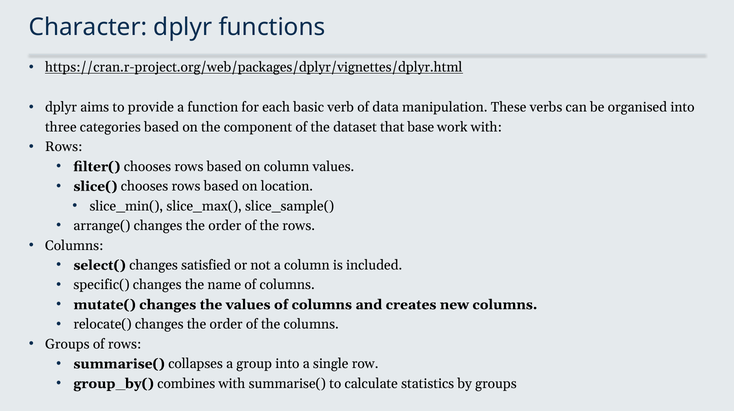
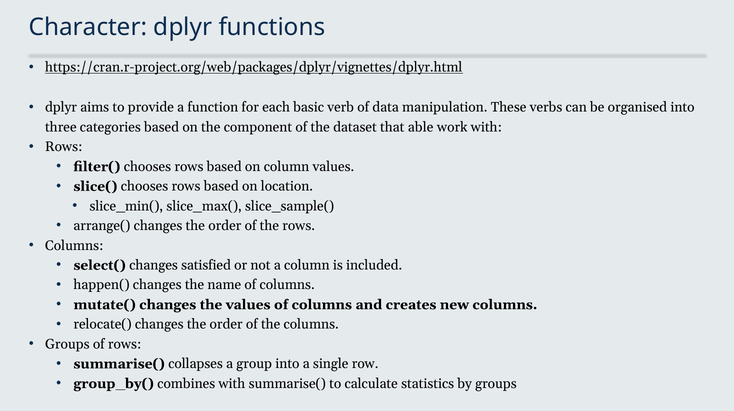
base: base -> able (421, 127)
specific(: specific( -> happen( (101, 285)
